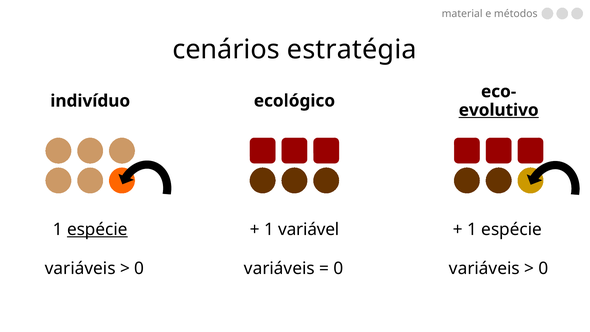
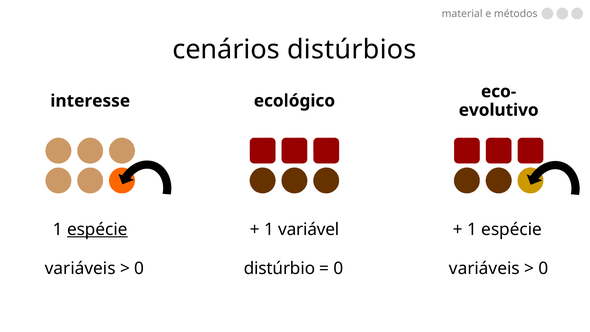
estratégia: estratégia -> distúrbios (352, 50)
indivíduo: indivíduo -> interesse (90, 101)
evolutivo underline: present -> none (499, 110)
variáveis: variáveis -> distúrbio (279, 268)
